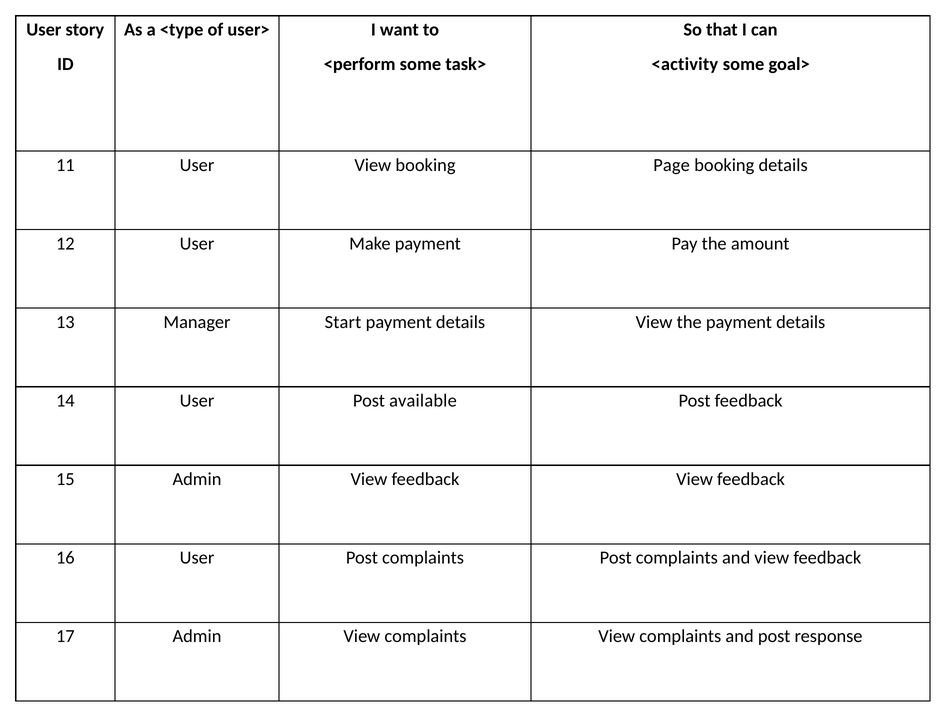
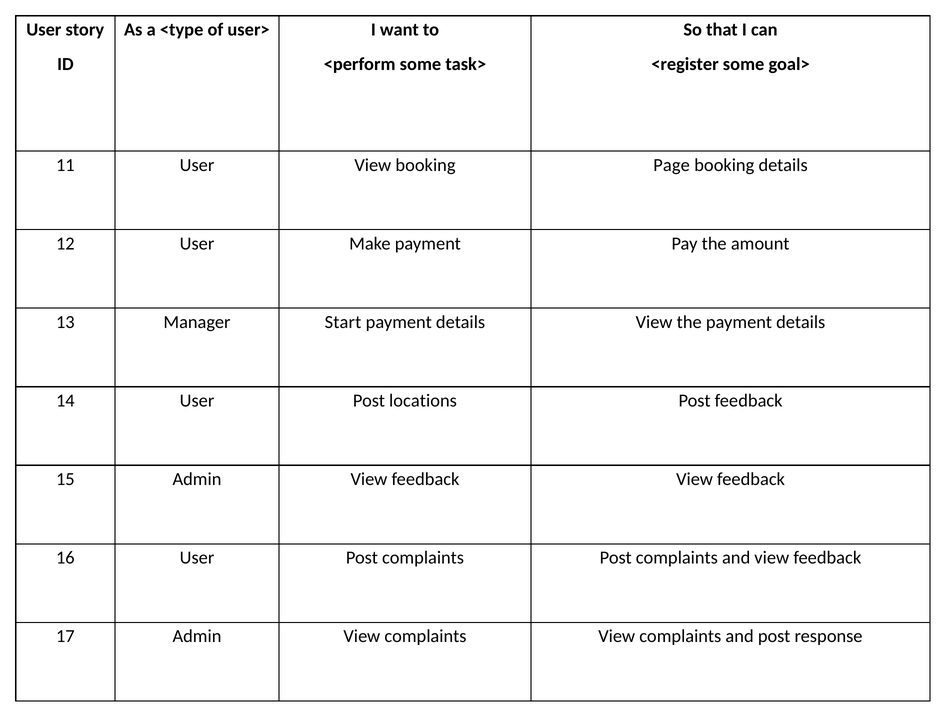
<activity: <activity -> <register (685, 64)
available: available -> locations (423, 401)
